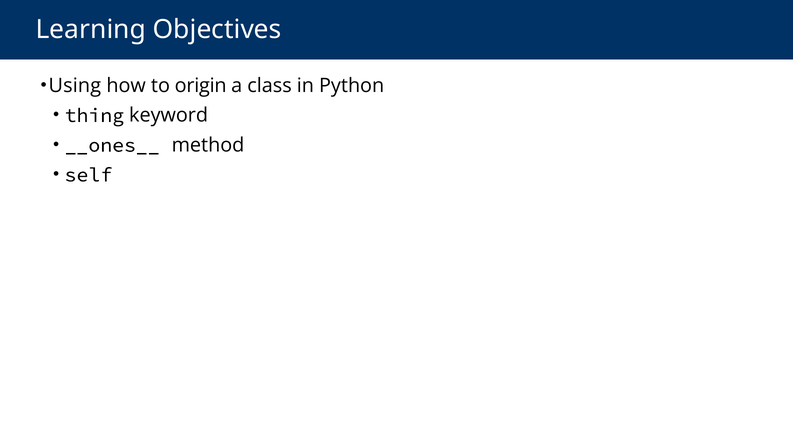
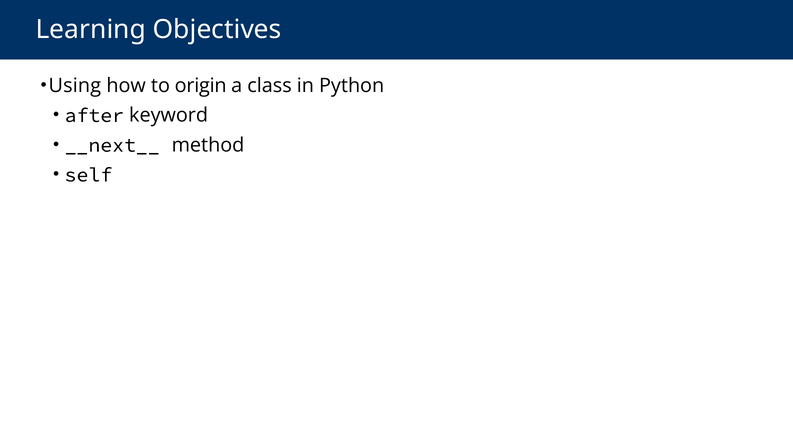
thing: thing -> after (94, 115)
__ones__: __ones__ -> __next__ (112, 145)
